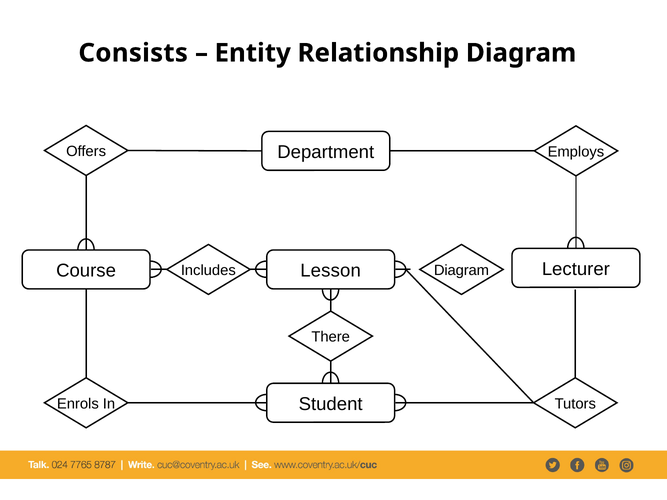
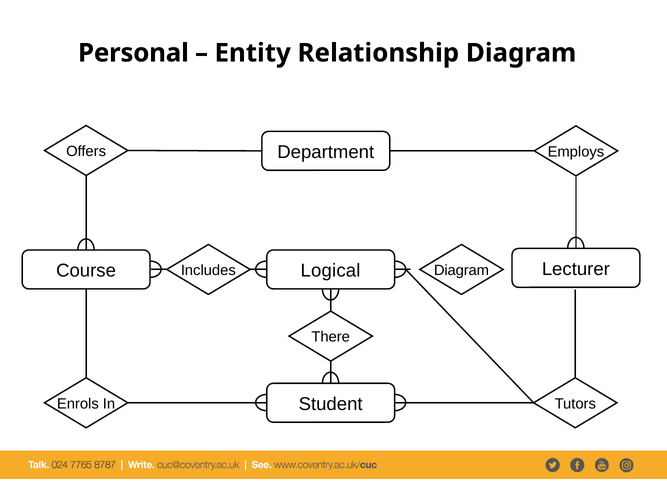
Consists: Consists -> Personal (133, 53)
Lesson: Lesson -> Logical (331, 271)
